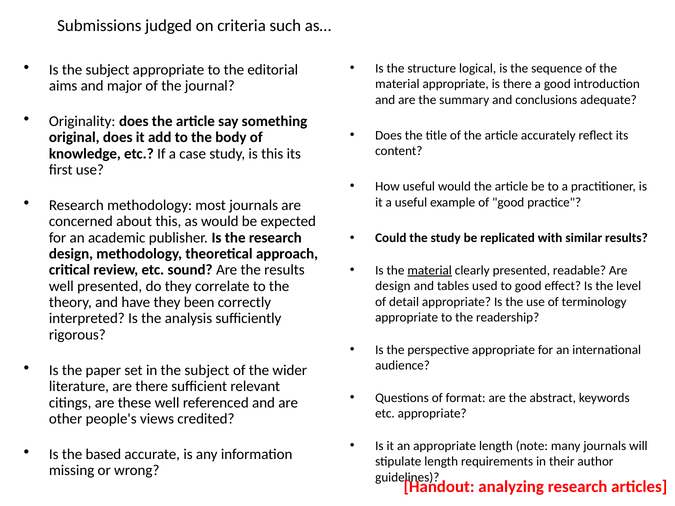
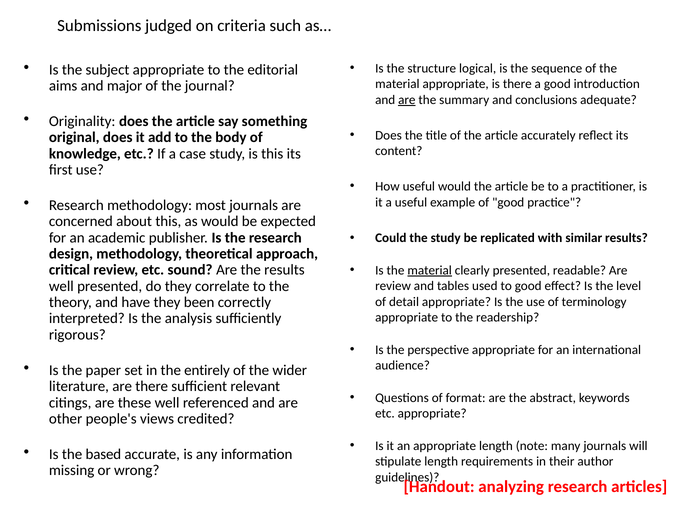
are underline: none -> present (407, 100)
design: design -> review (393, 286)
in the subject: subject -> entirely (207, 370)
